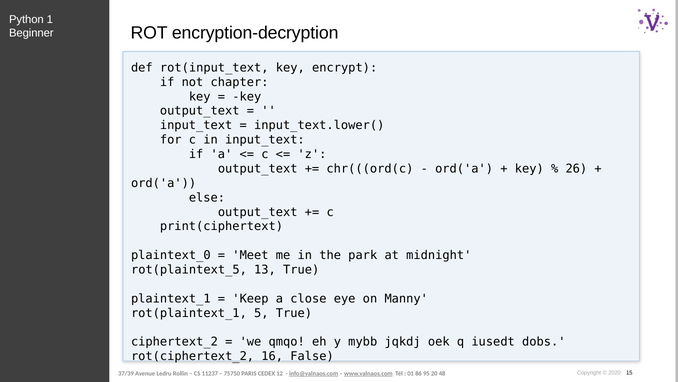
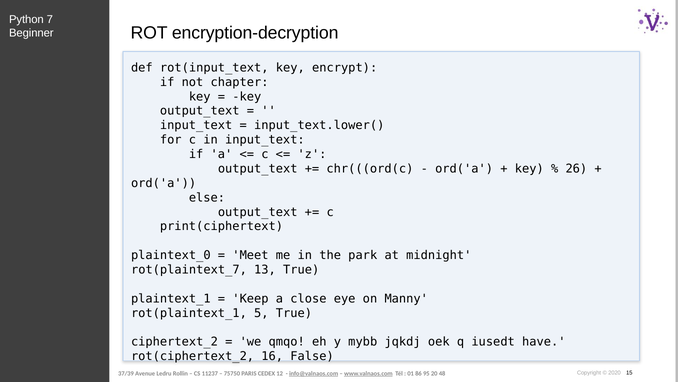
1: 1 -> 7 (50, 20)
rot(plaintext_5: rot(plaintext_5 -> rot(plaintext_7 (189, 269)
dobs: dobs -> have (544, 341)
